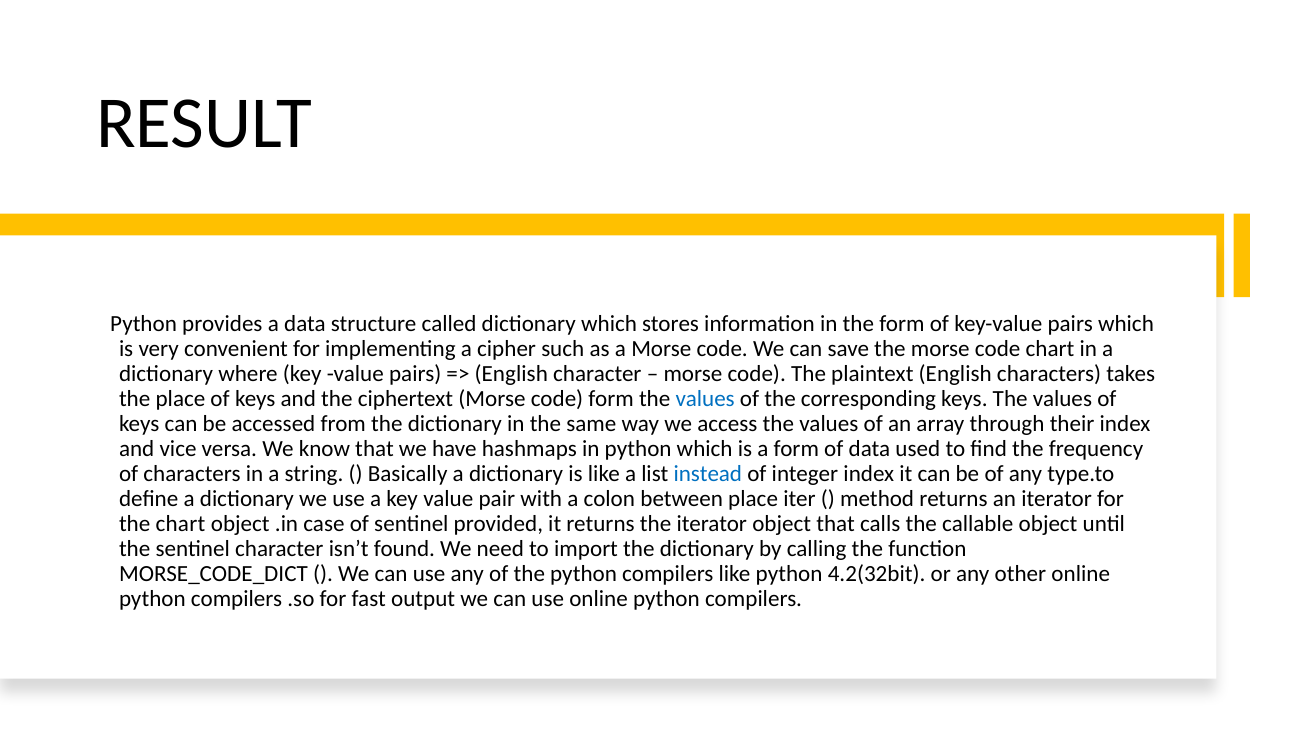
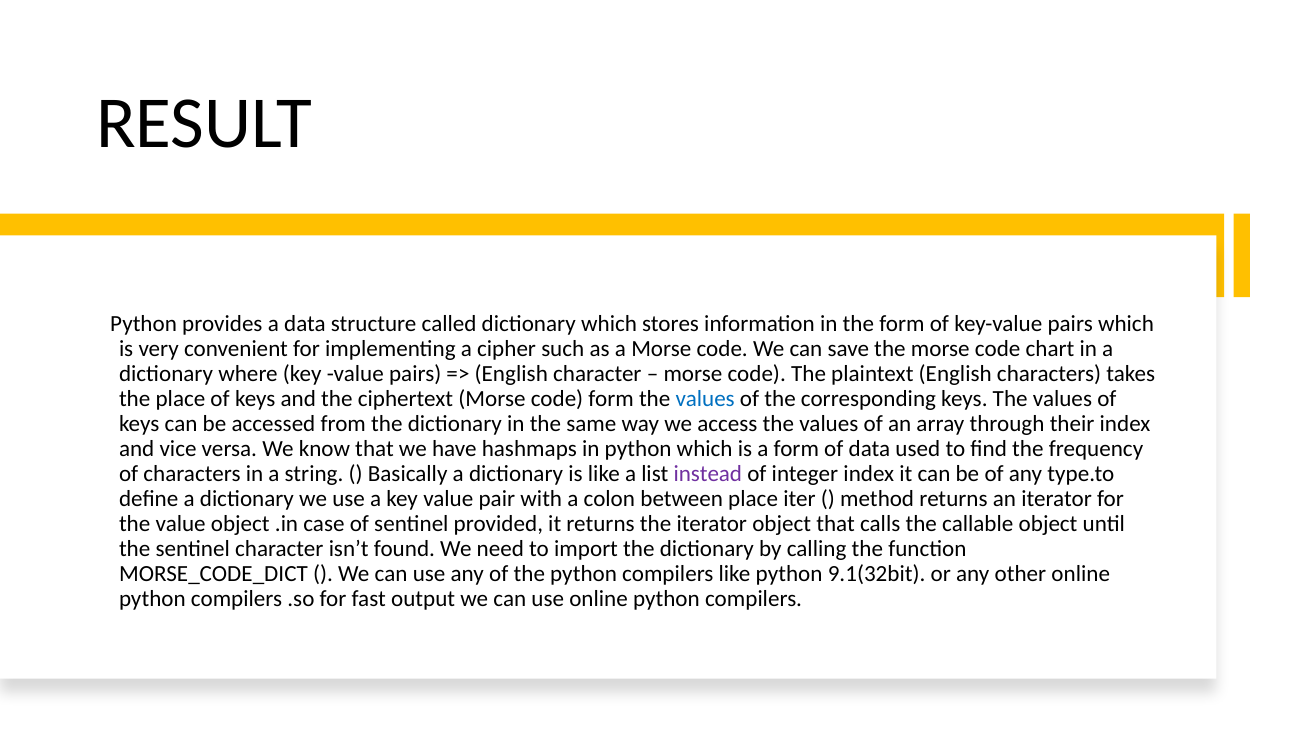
instead colour: blue -> purple (708, 474)
the chart: chart -> value (181, 524)
4.2(32bit: 4.2(32bit -> 9.1(32bit (877, 574)
